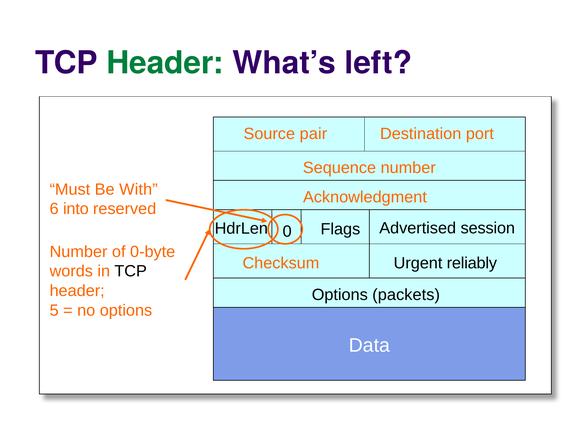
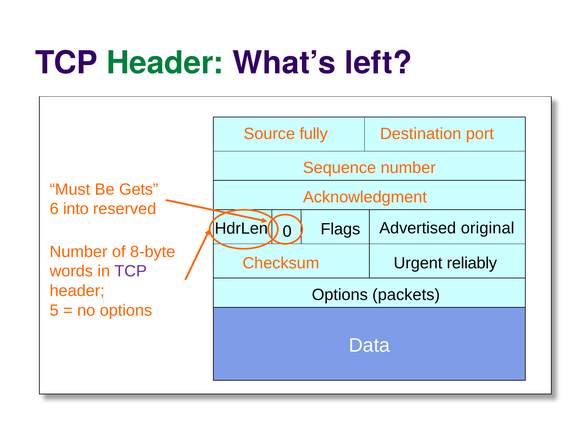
pair: pair -> fully (314, 134)
With: With -> Gets (139, 189)
session: session -> original (488, 228)
0-byte: 0-byte -> 8-byte (153, 252)
TCP colour: black -> purple (131, 271)
